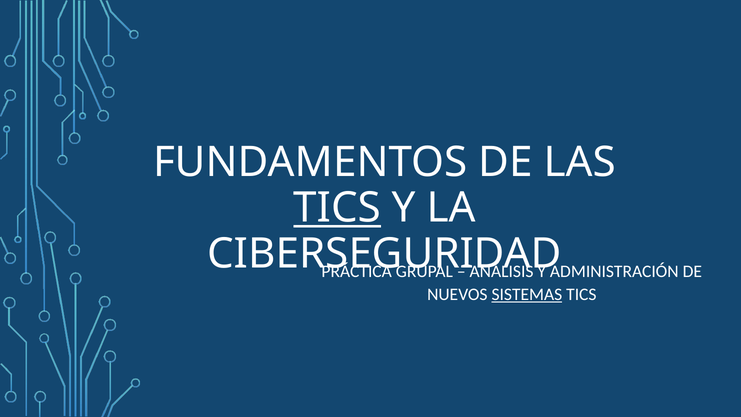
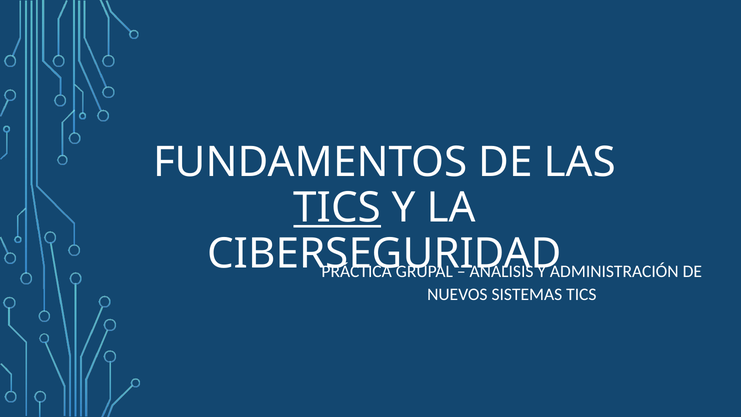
SISTEMAS underline: present -> none (527, 295)
